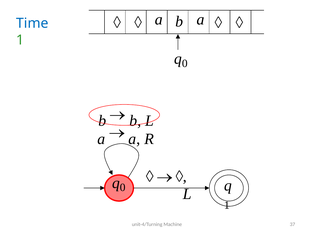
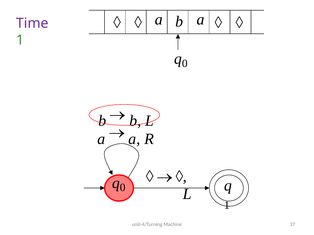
Time colour: blue -> purple (32, 23)
